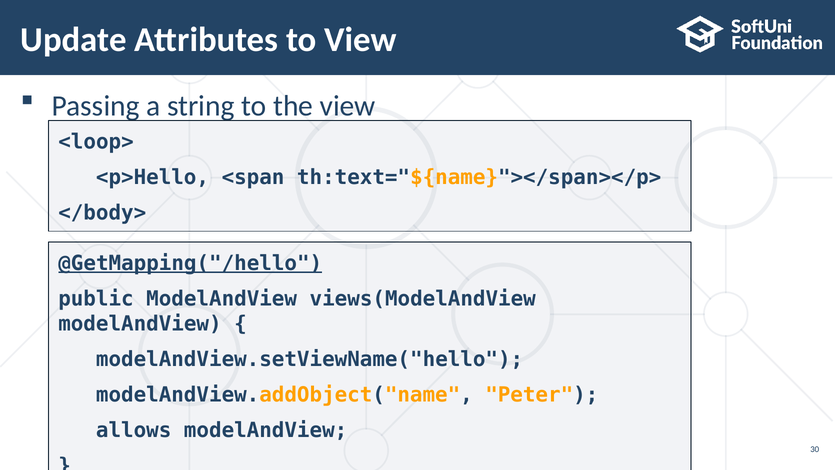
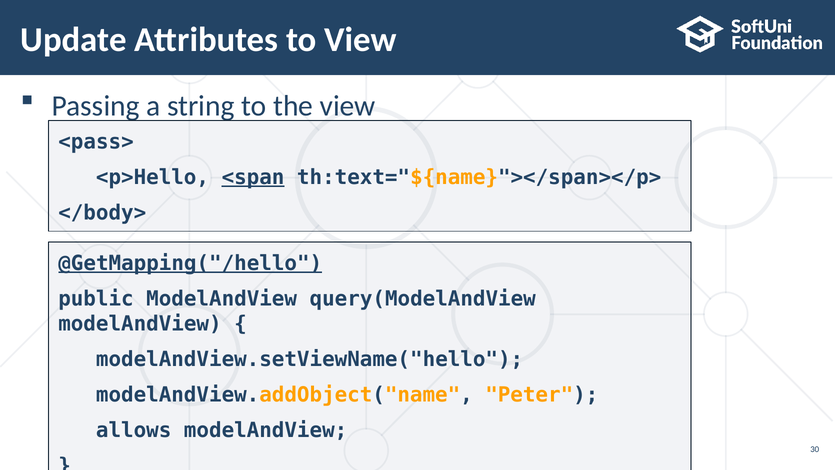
<loop>: <loop> -> <pass> (96, 142)
<span underline: none -> present (253, 177)
views(ModelAndView: views(ModelAndView -> query(ModelAndView (423, 299)
